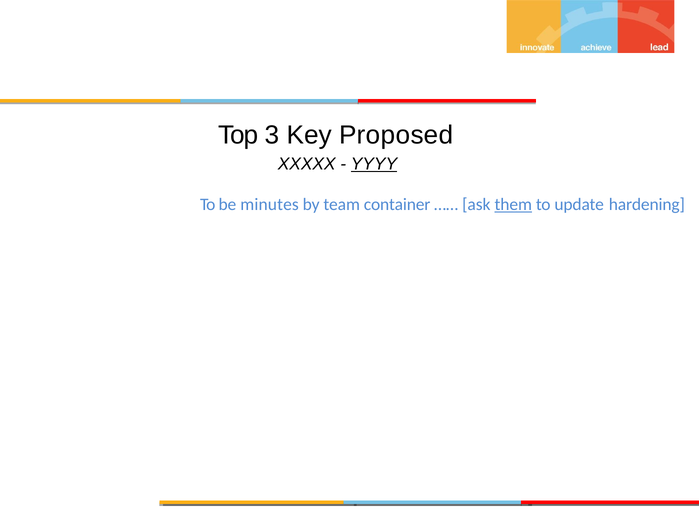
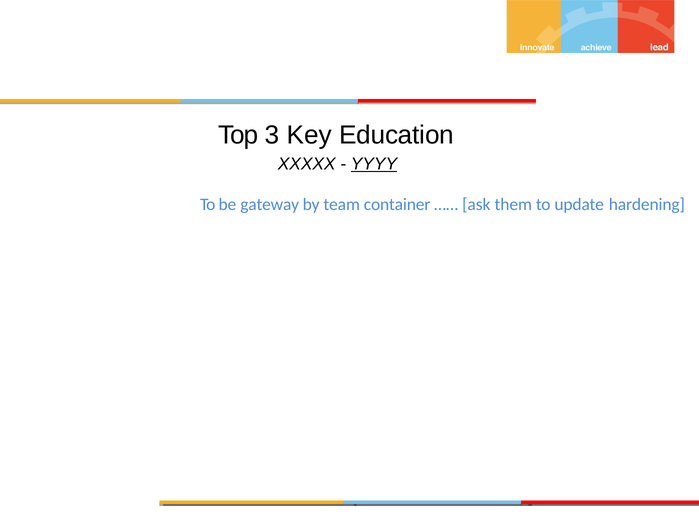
Proposed: Proposed -> Education (397, 135)
minutes: minutes -> gateway (270, 205)
them underline: present -> none (513, 205)
